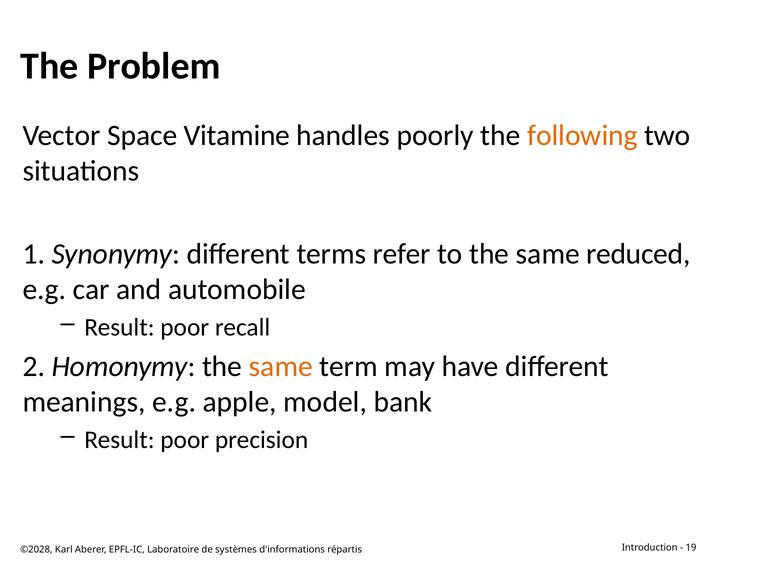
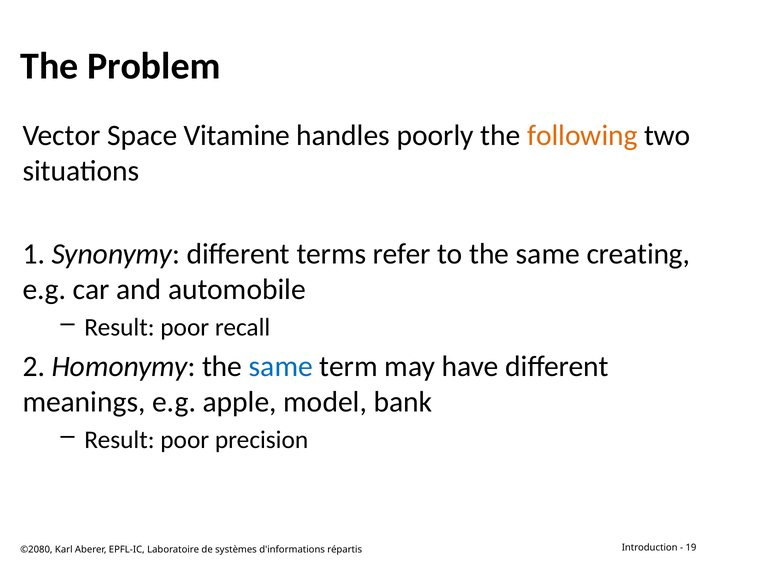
reduced: reduced -> creating (638, 254)
same colour: orange -> blue (281, 366)
©2028: ©2028 -> ©2080 (36, 549)
